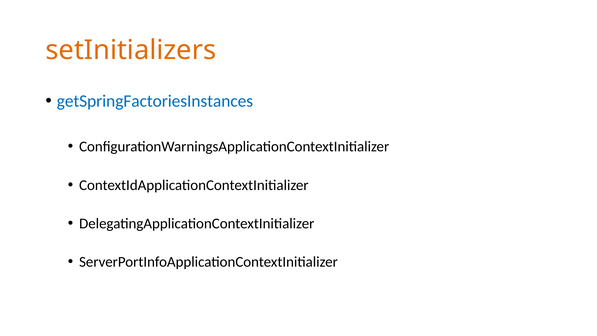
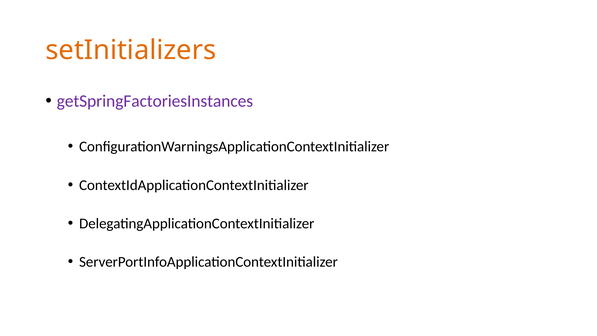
getSpringFactoriesInstances colour: blue -> purple (155, 101)
